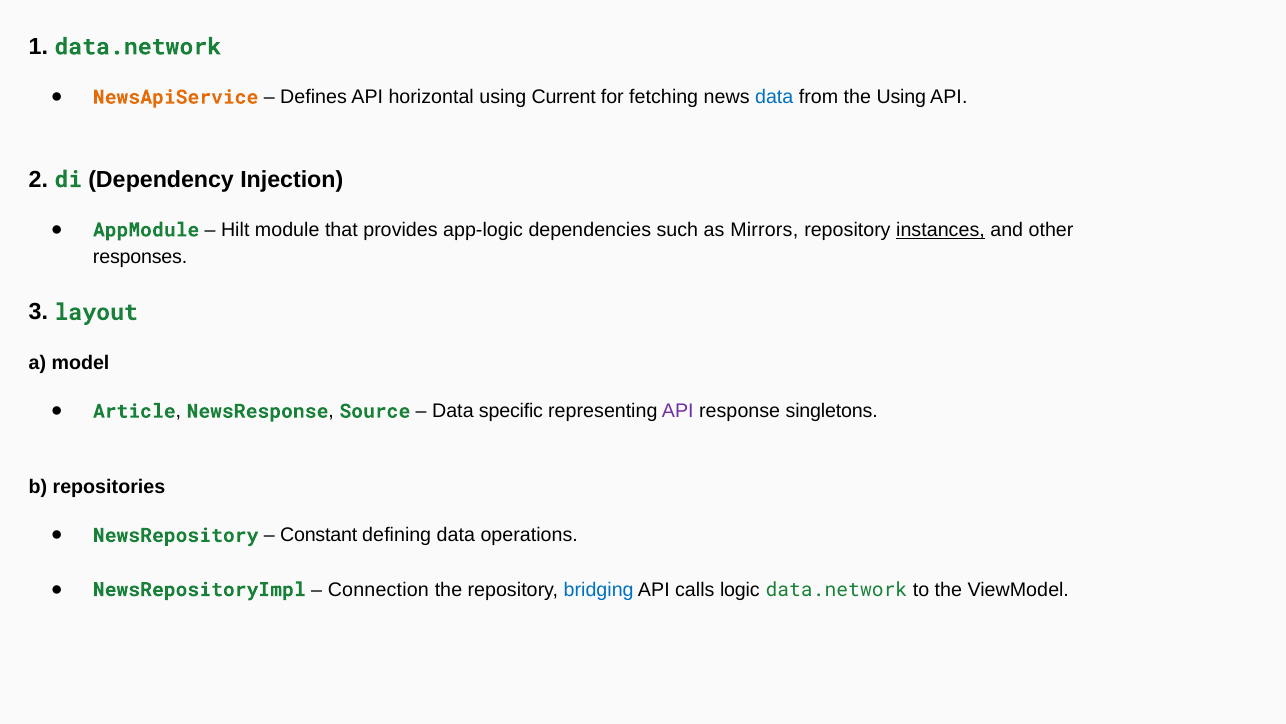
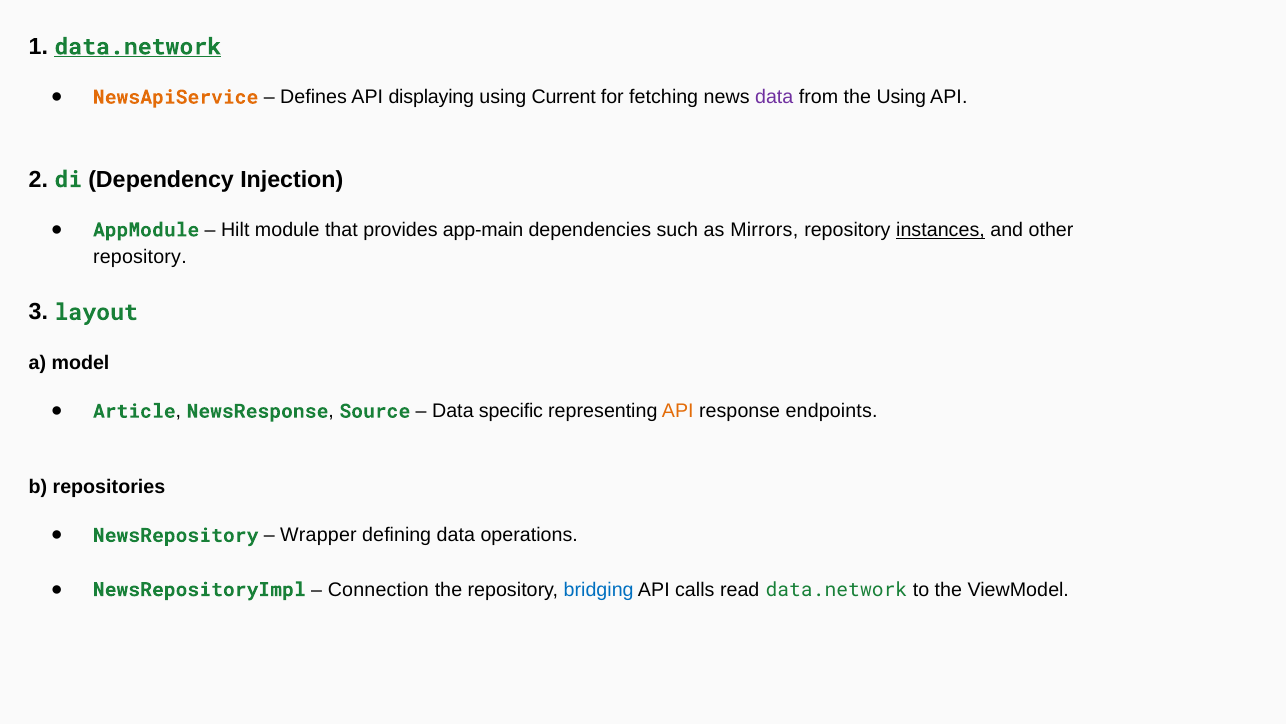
data.network underline: none -> present (138, 47)
horizontal: horizontal -> displaying (431, 97)
data colour: blue -> purple (774, 97)
app-logic: app-logic -> app-main (483, 230)
responses: responses -> repository (140, 257)
API colour: purple -> orange (678, 411)
singletons: singletons -> endpoints (832, 411)
Constant: Constant -> Wrapper (318, 535)
logic: logic -> read (740, 589)
